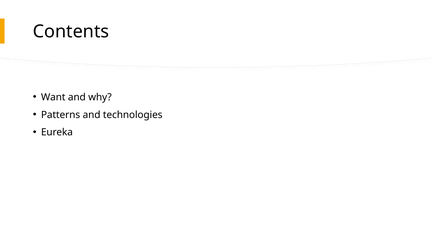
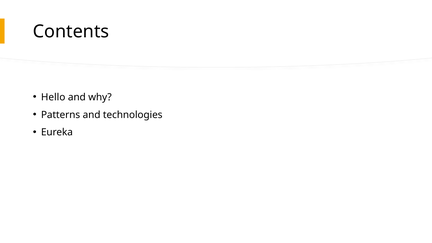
Want: Want -> Hello (53, 97)
